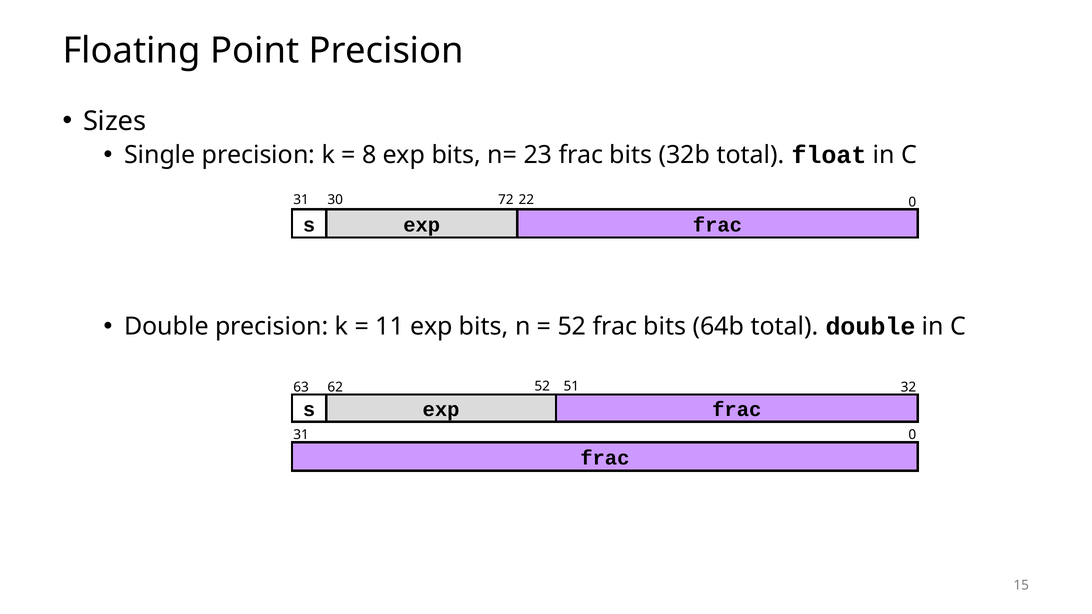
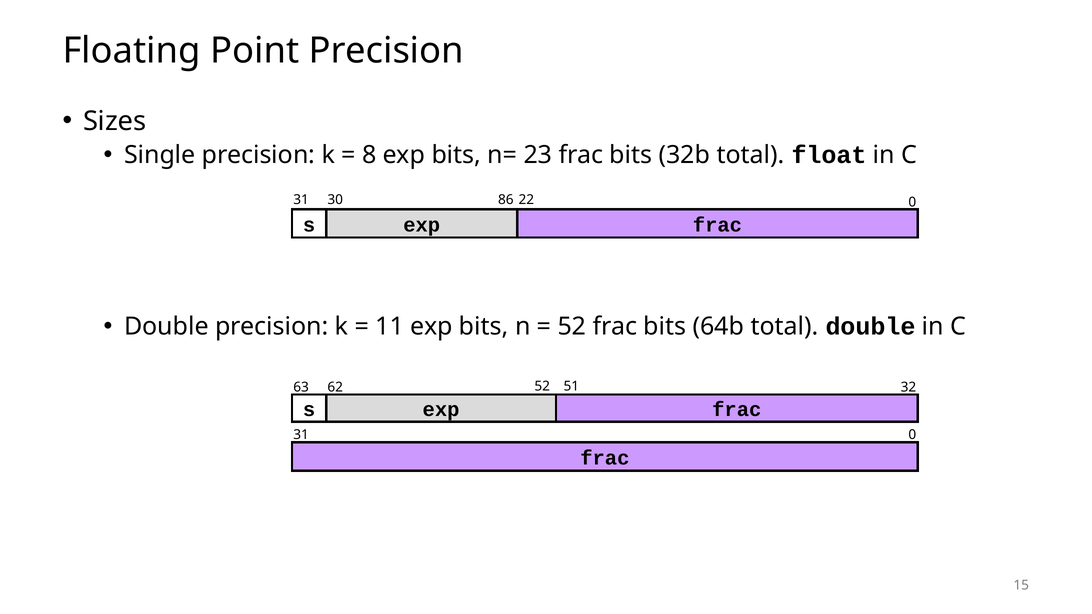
72: 72 -> 86 (506, 200)
